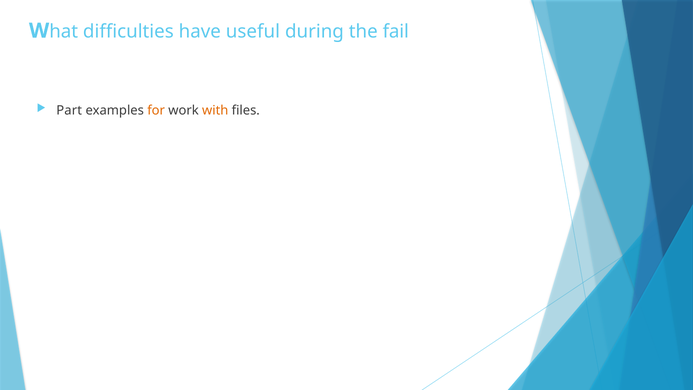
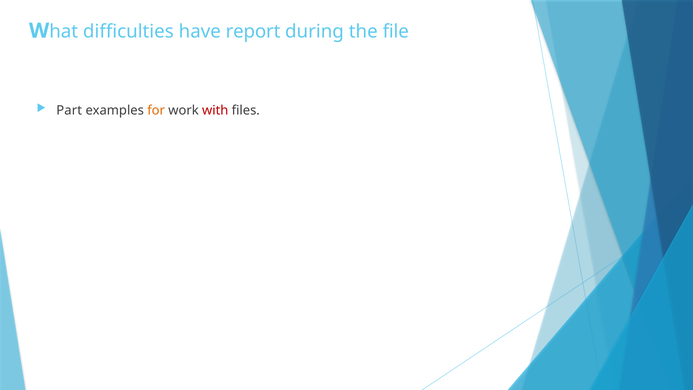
useful: useful -> report (253, 31)
fail: fail -> file (396, 31)
with colour: orange -> red (215, 110)
